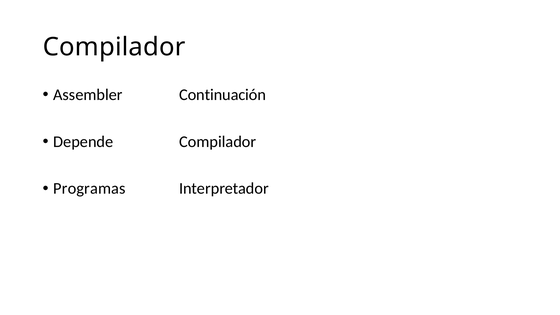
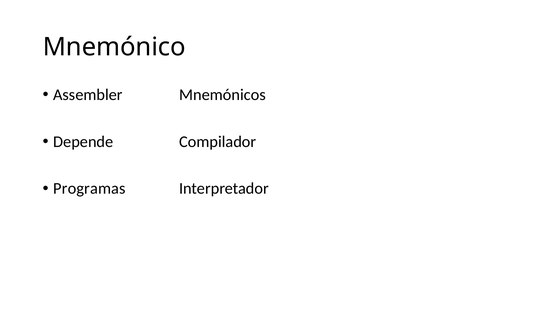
Compilador: Compilador -> Mnemónico (114, 47)
Continuación: Continuación -> Mnemónicos (223, 95)
